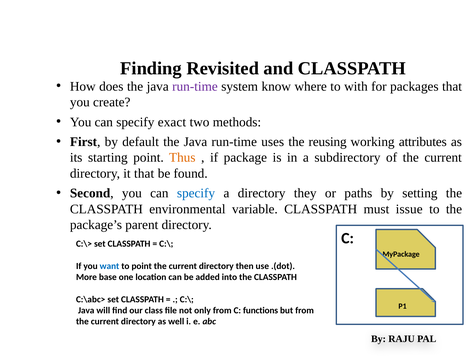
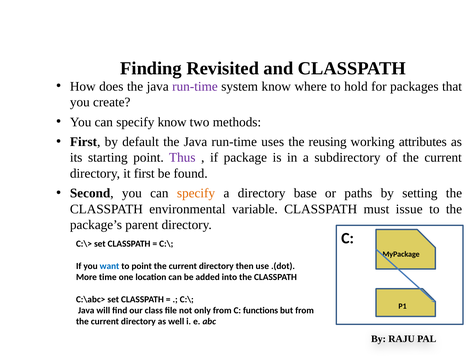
with: with -> hold (356, 86)
specify exact: exact -> know (172, 122)
Thus colour: orange -> purple (182, 158)
it that: that -> first (144, 174)
specify colour: blue -> orange (196, 193)
they: they -> base (305, 193)
base: base -> time (108, 277)
